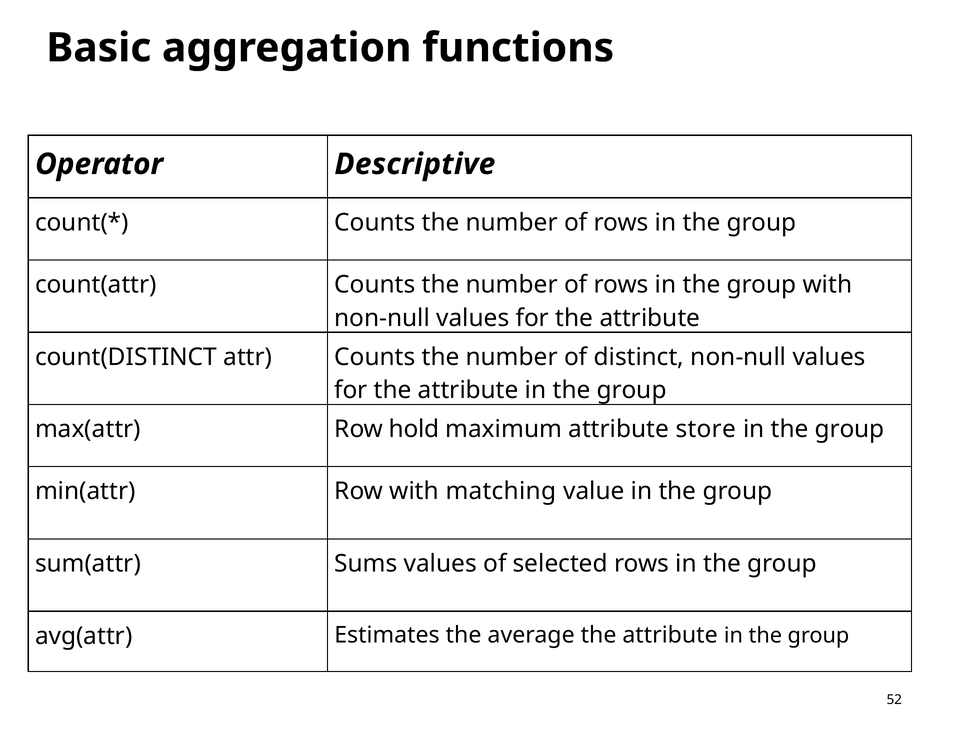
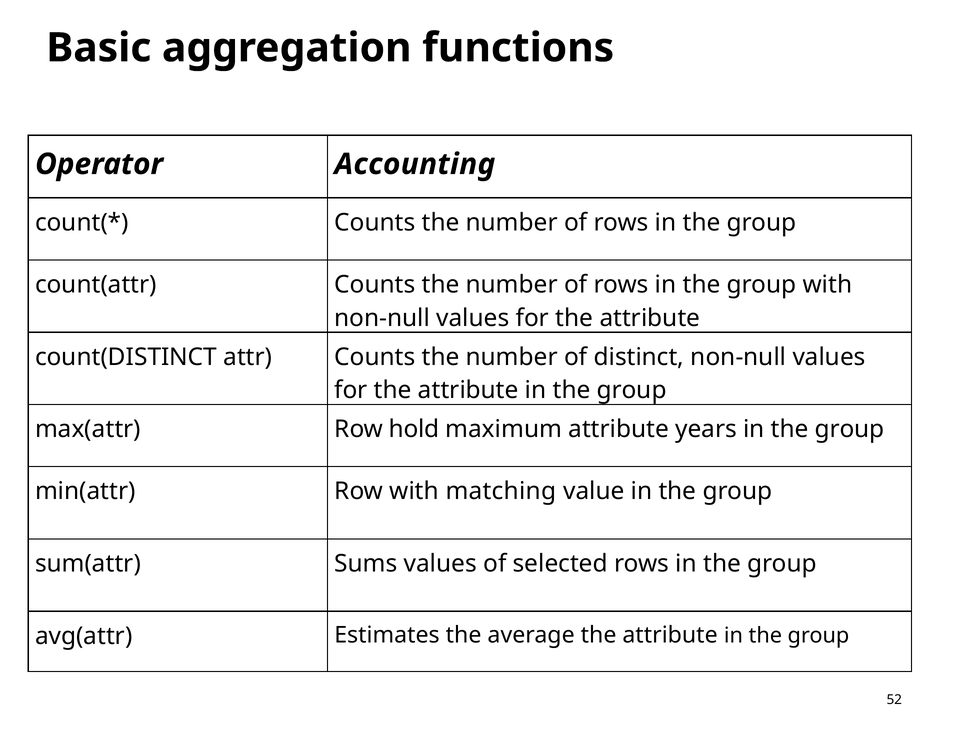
Descriptive: Descriptive -> Accounting (415, 164)
store: store -> years (706, 429)
